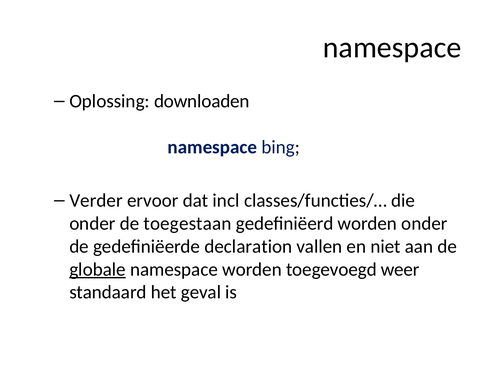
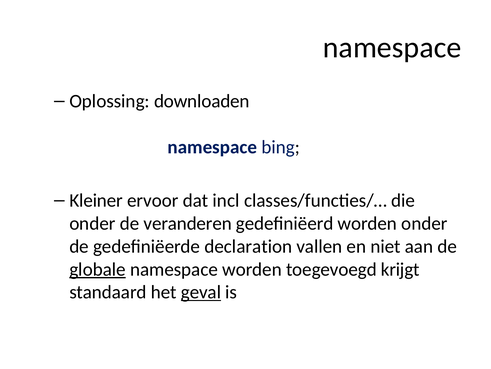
Verder: Verder -> Kleiner (96, 200)
toegestaan: toegestaan -> veranderen (188, 223)
weer: weer -> krijgt (400, 269)
geval underline: none -> present (201, 292)
